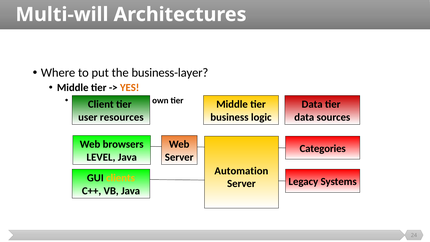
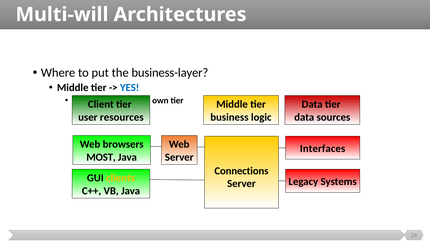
YES colour: orange -> blue (130, 88)
Categories: Categories -> Interfaces (323, 148)
LEVEL: LEVEL -> MOST (101, 157)
Automation: Automation -> Connections (241, 171)
